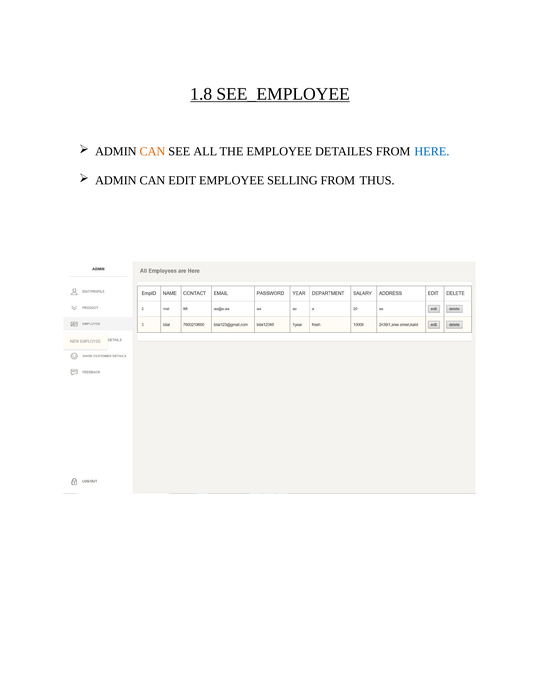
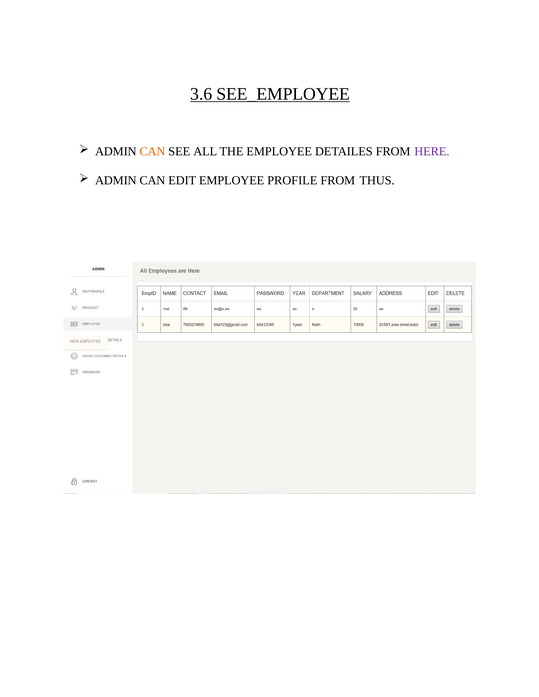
1.8: 1.8 -> 3.6 (201, 94)
HERE colour: blue -> purple (432, 152)
SELLING: SELLING -> PROFILE (292, 180)
